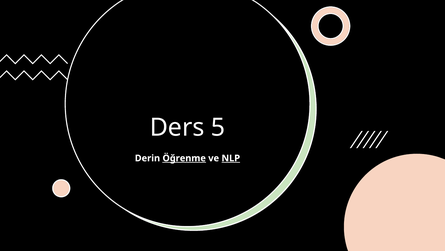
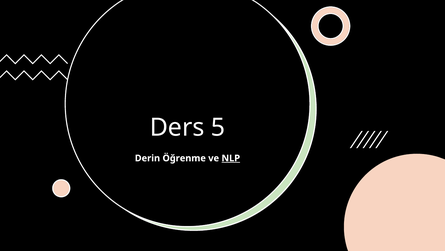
Öğrenme underline: present -> none (184, 158)
